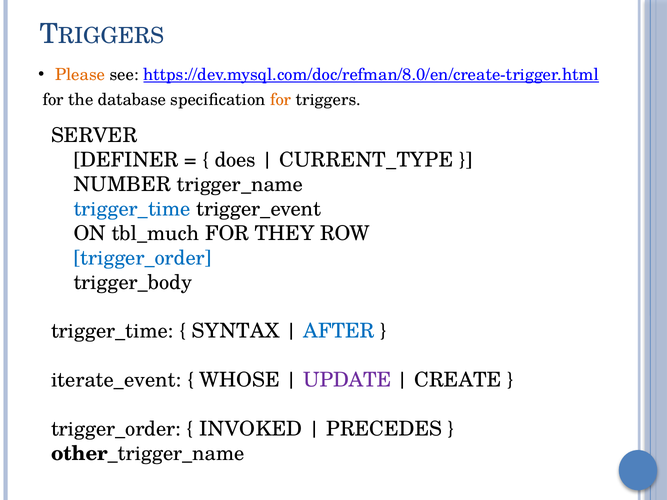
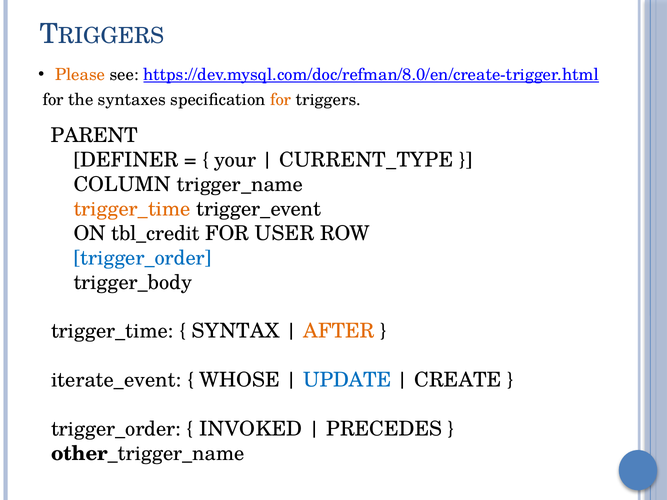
database: database -> syntaxes (132, 100)
SERVER: SERVER -> PARENT (94, 136)
does: does -> your (235, 160)
NUMBER: NUMBER -> COLUMN (122, 185)
trigger_time colour: blue -> orange (132, 209)
tbl_much: tbl_much -> tbl_credit (156, 234)
THEY: THEY -> USER (285, 234)
AFTER colour: blue -> orange (339, 331)
UPDATE colour: purple -> blue (347, 380)
